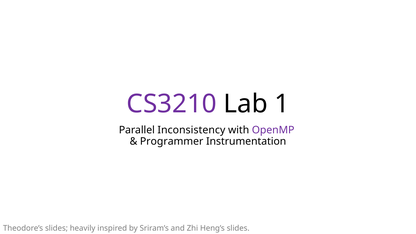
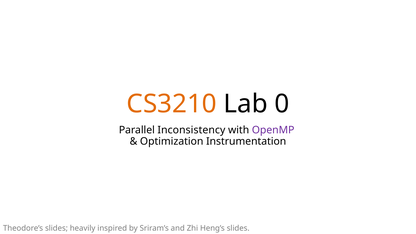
CS3210 colour: purple -> orange (172, 104)
1: 1 -> 0 (282, 104)
Programmer: Programmer -> Optimization (172, 141)
